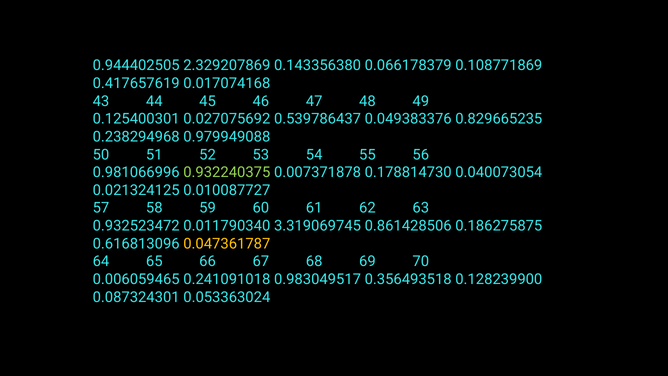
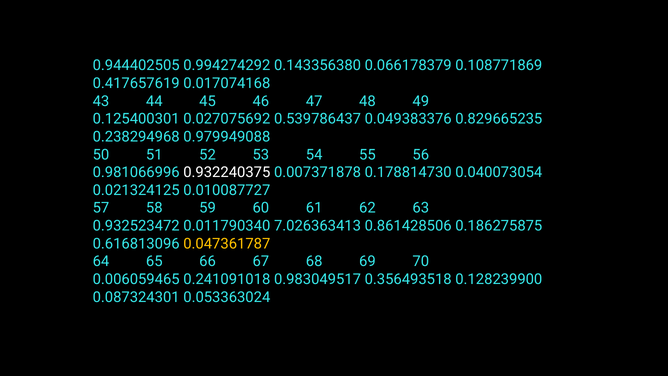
2.329207869: 2.329207869 -> 0.994274292 (227, 65)
0.932240375 colour: light green -> white (227, 172)
3.319069745: 3.319069745 -> 7.026363413 (318, 226)
